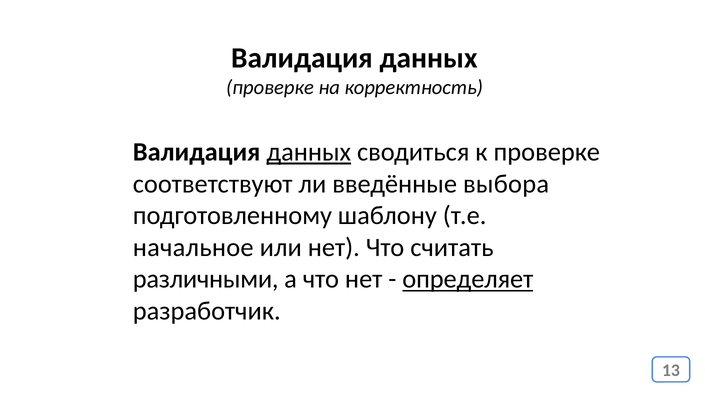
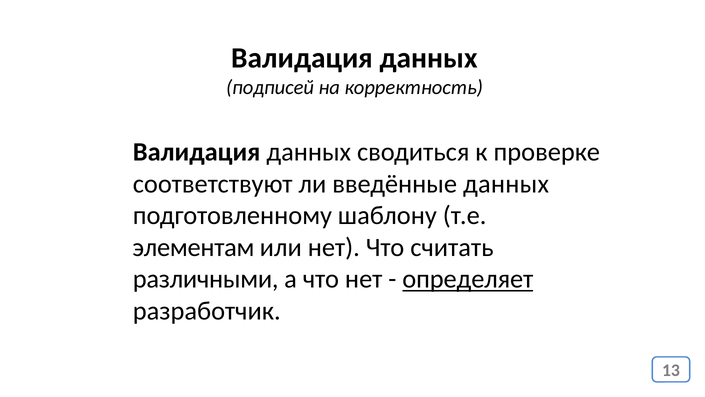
проверке: проверке -> подписей (270, 88)
данных underline: present -> none (309, 152)
введённые выбора: выбора -> данных (506, 184)
начальное: начальное -> элементам (193, 247)
